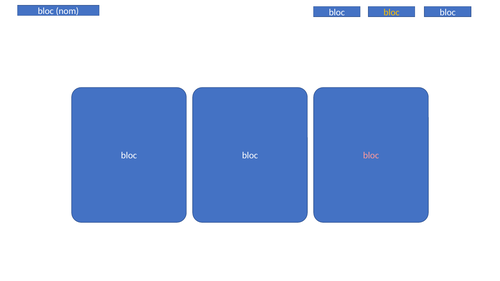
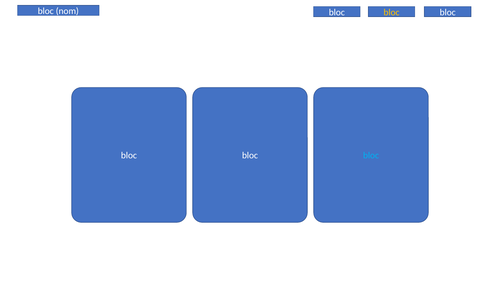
bloc colour: pink -> light blue (371, 156)
